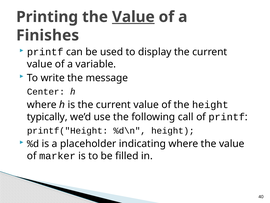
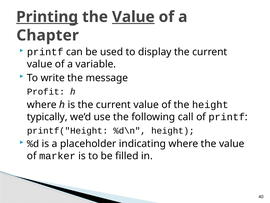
Printing underline: none -> present (47, 17)
Finishes: Finishes -> Chapter (48, 35)
Center: Center -> Profit (46, 91)
